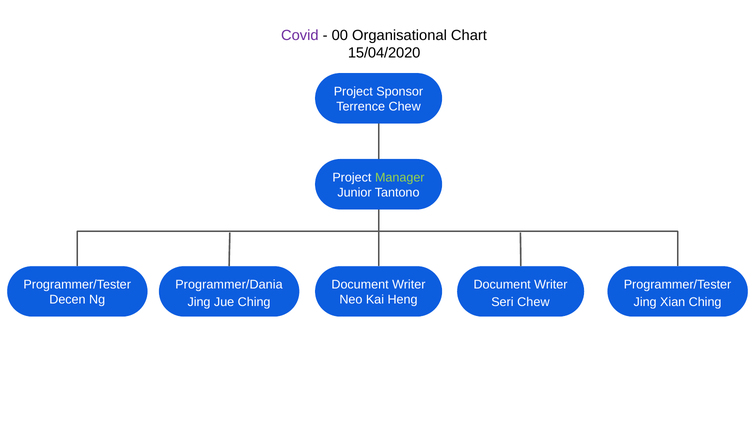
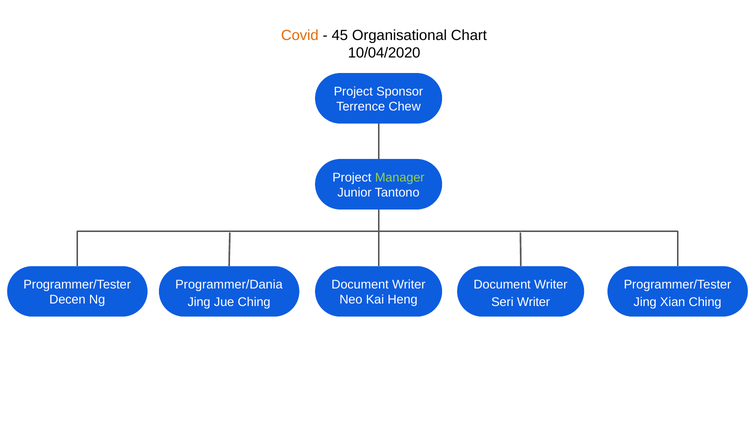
Covid colour: purple -> orange (300, 35)
00: 00 -> 45 (340, 35)
15/04/2020: 15/04/2020 -> 10/04/2020 (384, 53)
Seri Chew: Chew -> Writer (534, 302)
